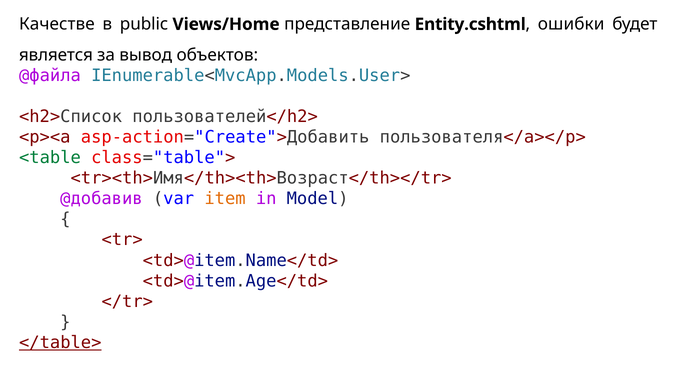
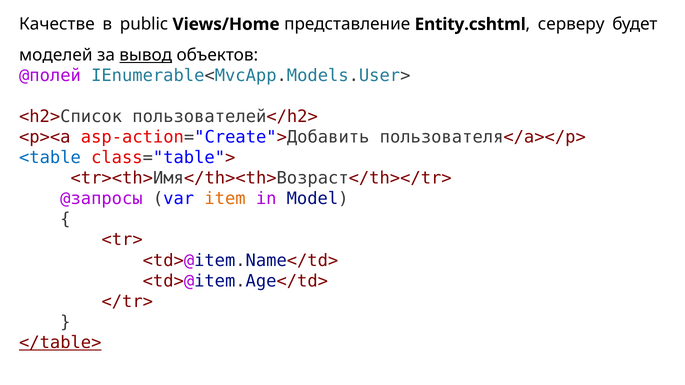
ошибки: ошибки -> серверу (571, 24)
является: является -> моделей (56, 55)
вывод underline: none -> present (146, 55)
@файла: @файла -> @полей (50, 76)
<table colour: green -> blue (50, 158)
@добавив: @добавив -> @запросы (101, 199)
